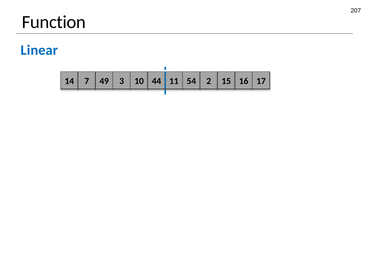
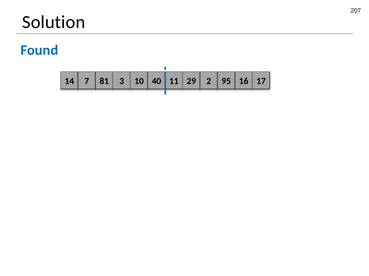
Function: Function -> Solution (54, 22)
Linear: Linear -> Found (39, 50)
49: 49 -> 81 (104, 81)
44: 44 -> 40 (156, 81)
54: 54 -> 29 (191, 81)
15: 15 -> 95 (226, 81)
